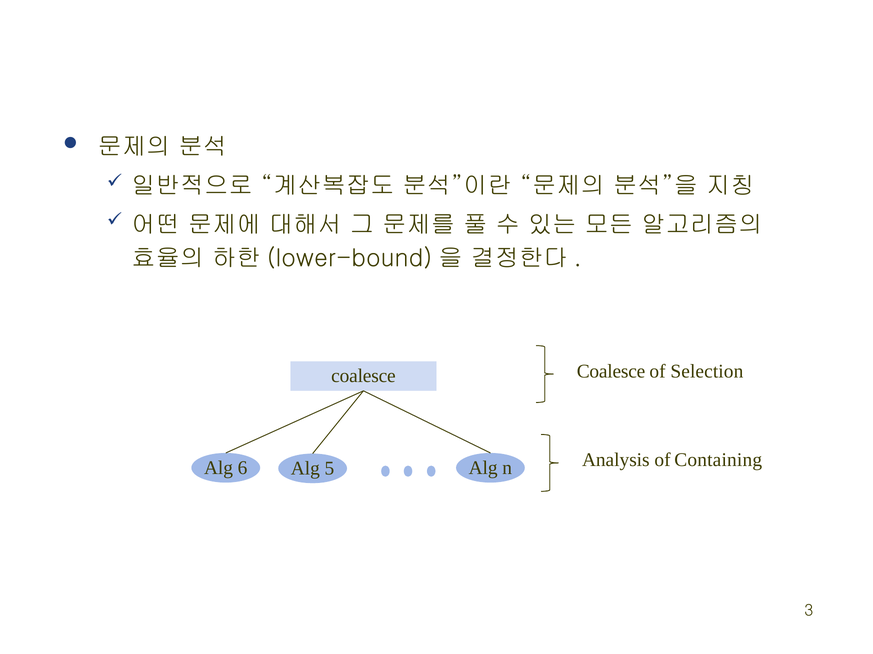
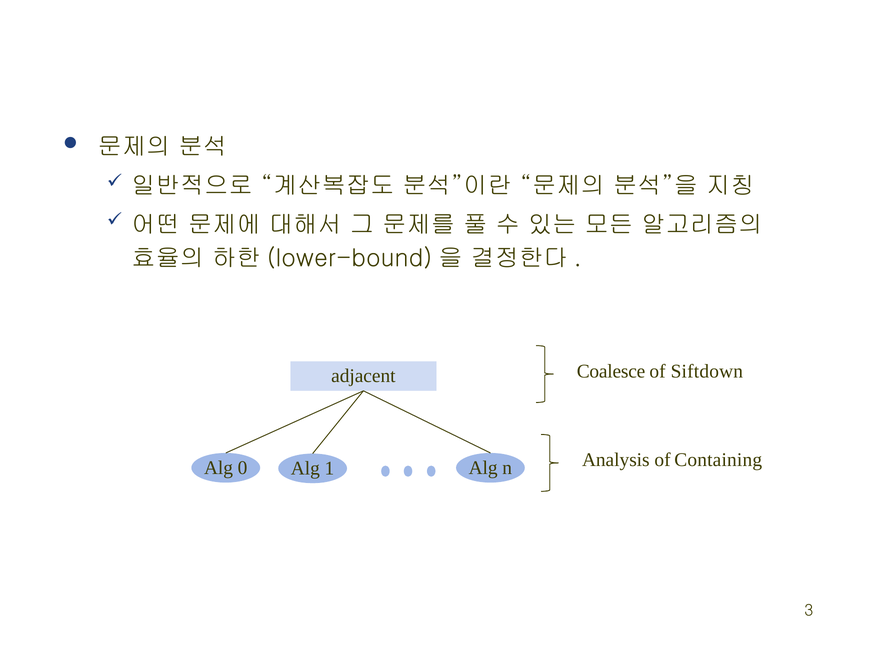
Selection: Selection -> Siftdown (707, 372)
coalesce: coalesce -> adjacent (363, 376)
6: 6 -> 0 (243, 468)
5: 5 -> 1 (329, 469)
